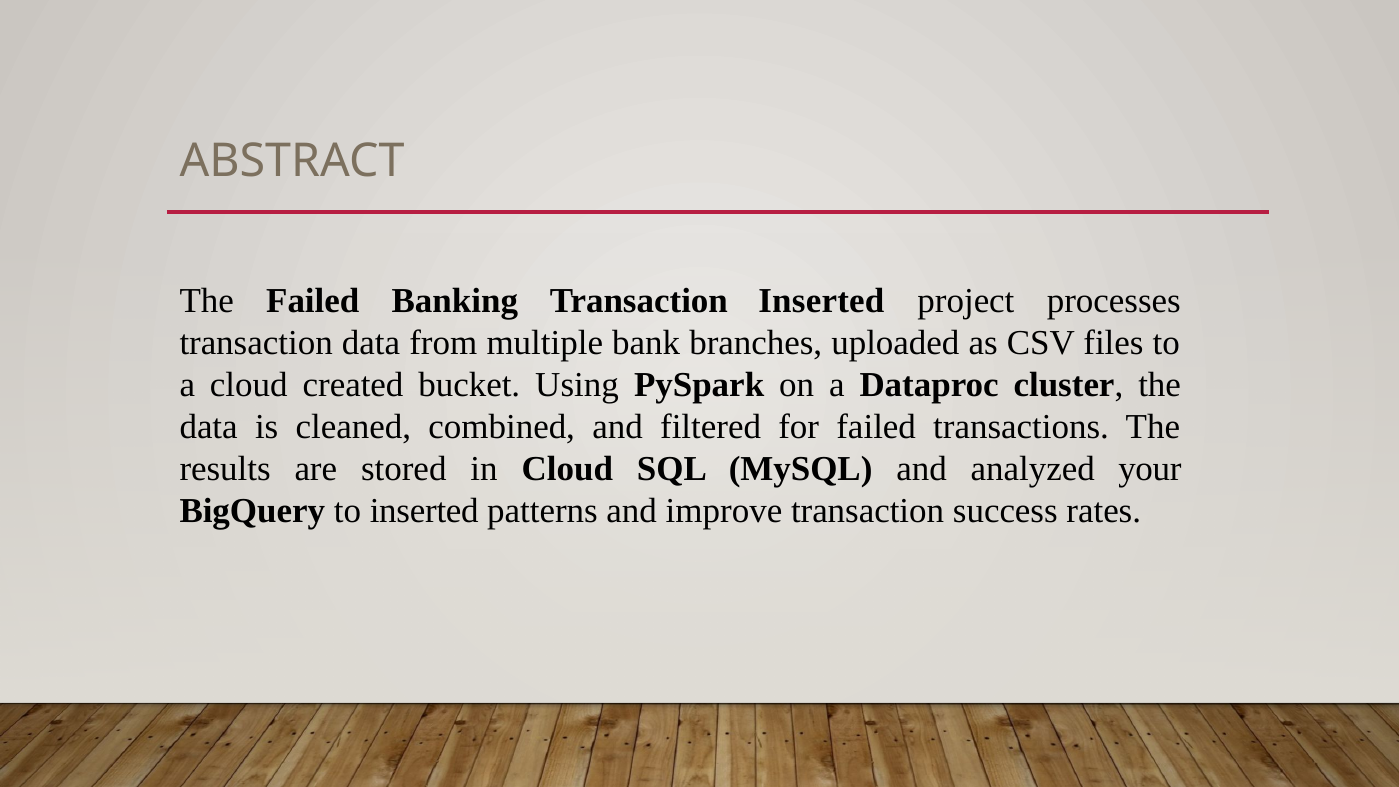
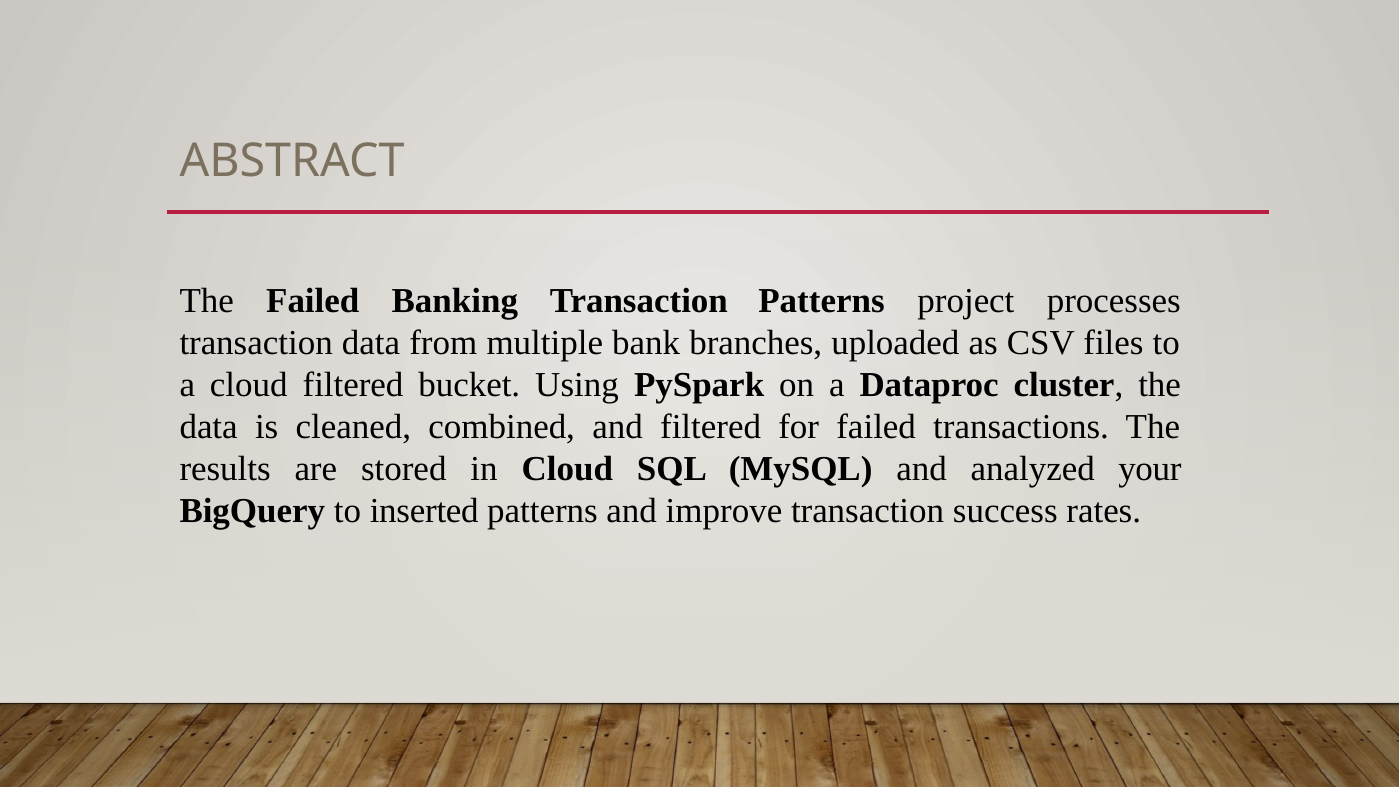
Transaction Inserted: Inserted -> Patterns (821, 301)
cloud created: created -> filtered (353, 385)
